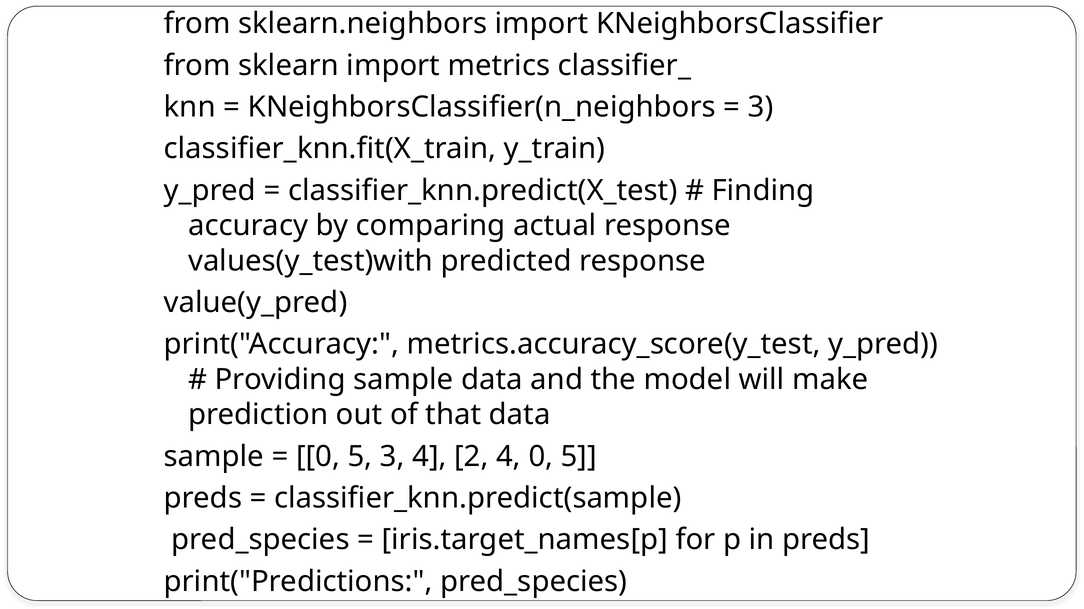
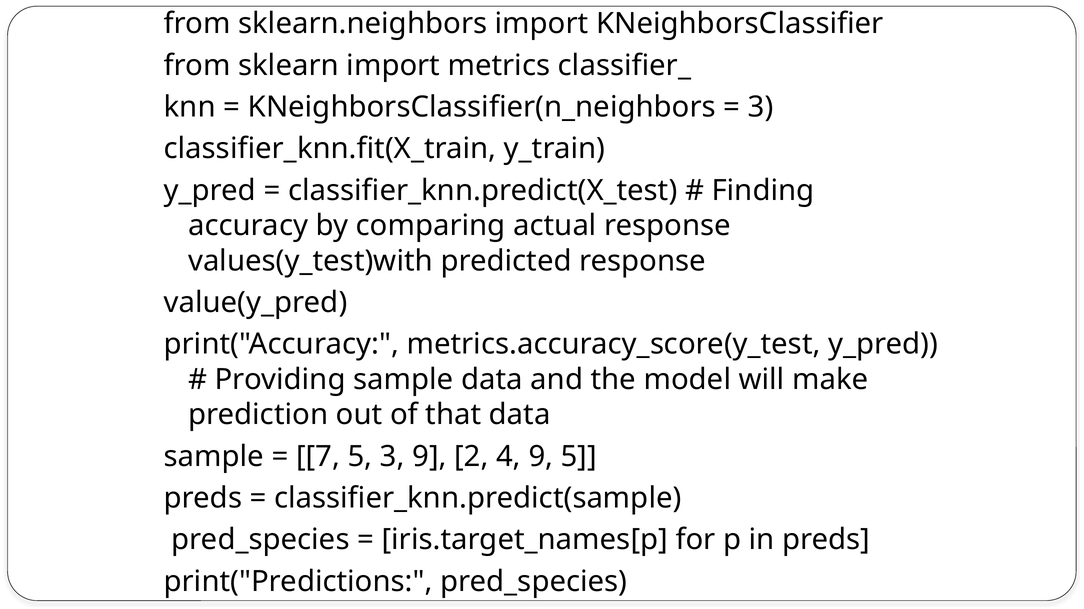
0: 0 -> 7 (318, 457)
3 4: 4 -> 9 (429, 457)
4 0: 0 -> 9 (541, 457)
